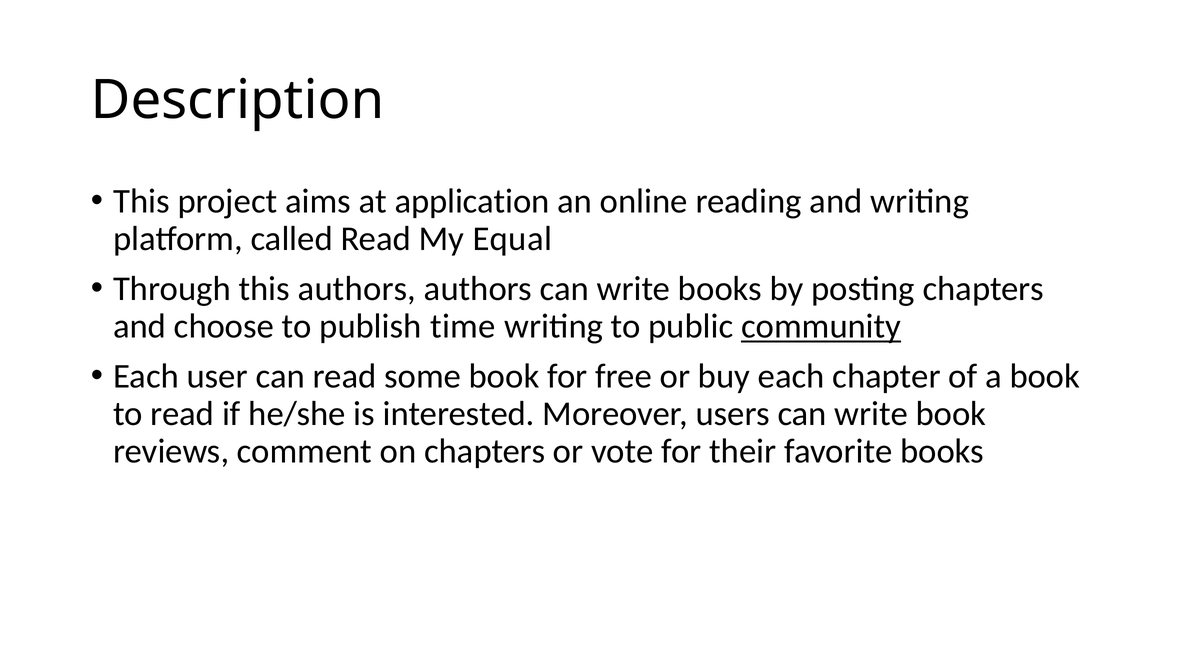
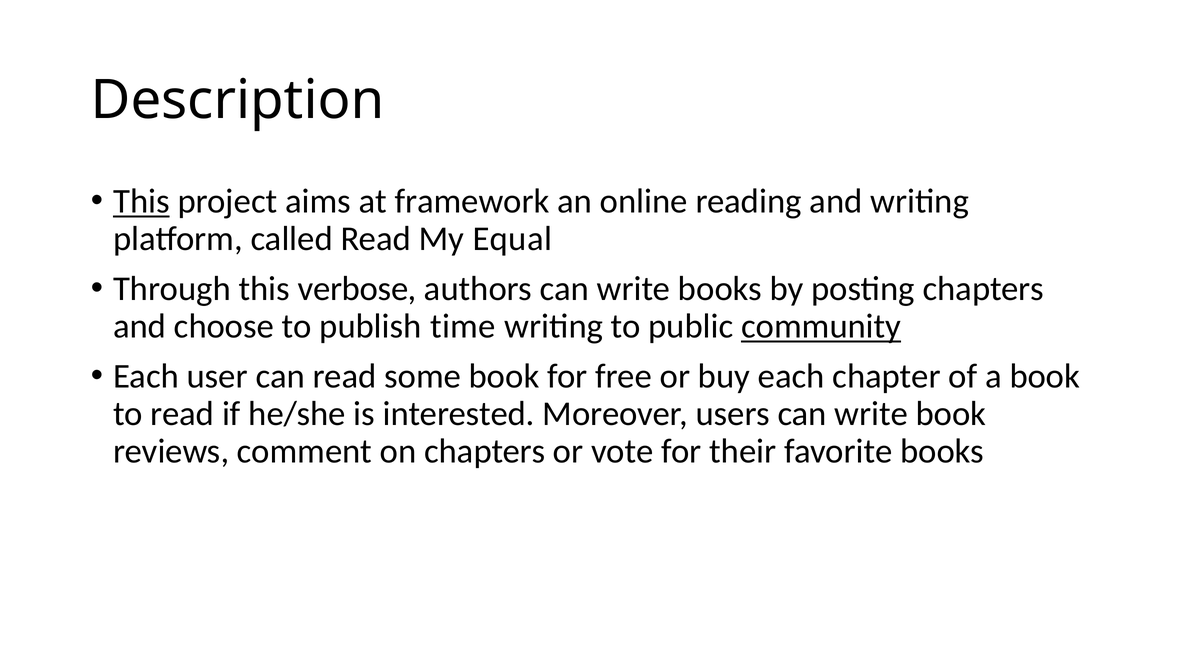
This underline: none -> present (141, 201)
application: application -> framework (472, 201)
this authors: authors -> verbose (357, 289)
